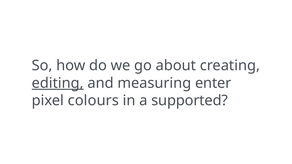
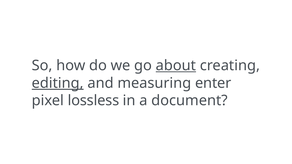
about underline: none -> present (176, 66)
colours: colours -> lossless (93, 101)
supported: supported -> document (190, 101)
